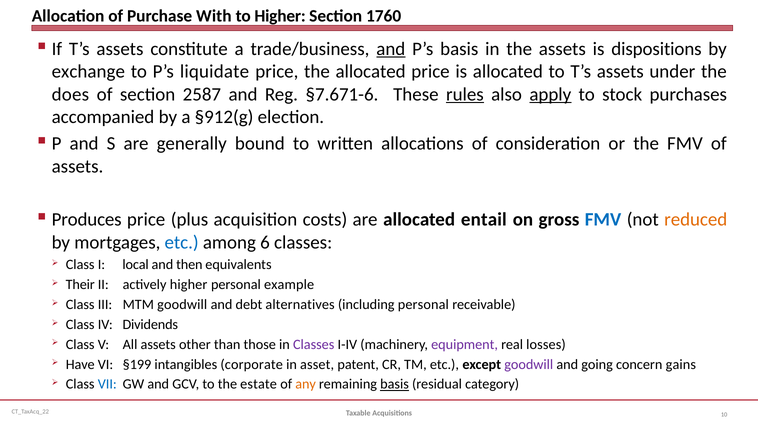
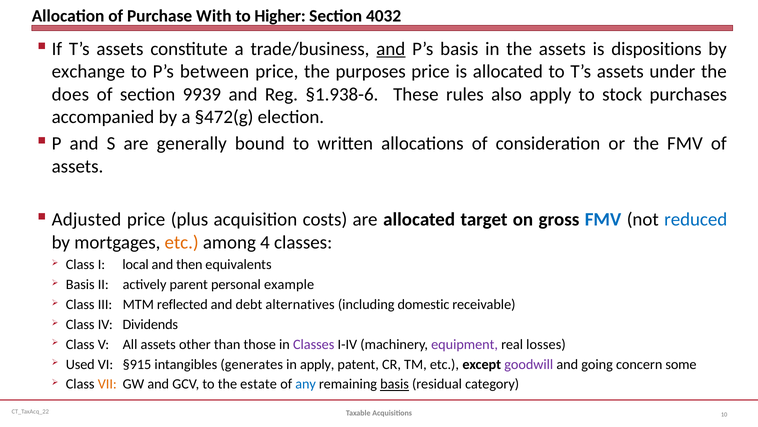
1760: 1760 -> 4032 (384, 16)
liquidate: liquidate -> between (215, 71)
the allocated: allocated -> purposes (371, 71)
2587: 2587 -> 9939 (202, 94)
§7.671-6: §7.671-6 -> §1.938-6 (342, 94)
rules underline: present -> none (465, 94)
apply underline: present -> none (550, 94)
§912(g: §912(g -> §472(g (224, 117)
Produces: Produces -> Adjusted (86, 219)
entail: entail -> target (484, 219)
reduced colour: orange -> blue (696, 219)
etc colour: blue -> orange (182, 242)
6: 6 -> 4 (265, 242)
Their: Their -> Basis (80, 284)
actively higher: higher -> parent (189, 284)
MTM goodwill: goodwill -> reflected (182, 304)
including personal: personal -> domestic (423, 304)
Have: Have -> Used (80, 364)
§199: §199 -> §915 (137, 364)
corporate: corporate -> generates (252, 364)
in asset: asset -> apply (317, 364)
gains: gains -> some (681, 364)
VII colour: blue -> orange (107, 384)
any colour: orange -> blue (306, 384)
